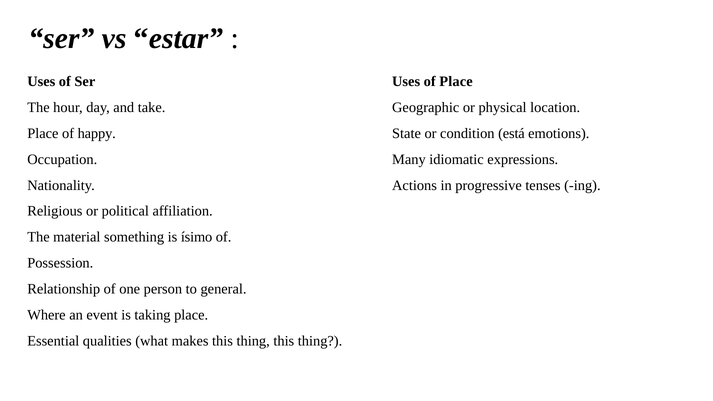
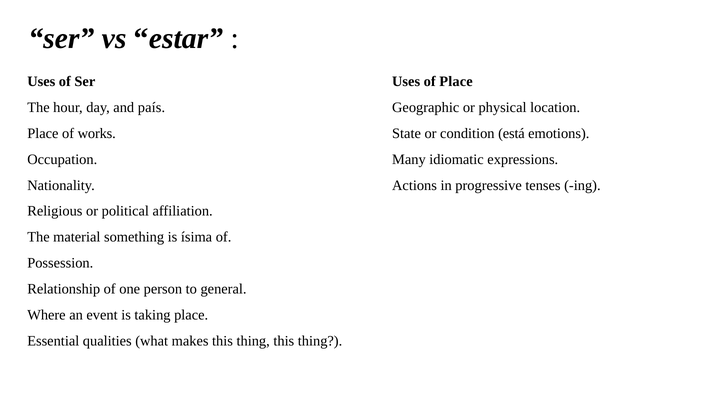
take: take -> país (152, 108)
happy: happy -> works (97, 133)
ísimo: ísimo -> ísima (197, 237)
